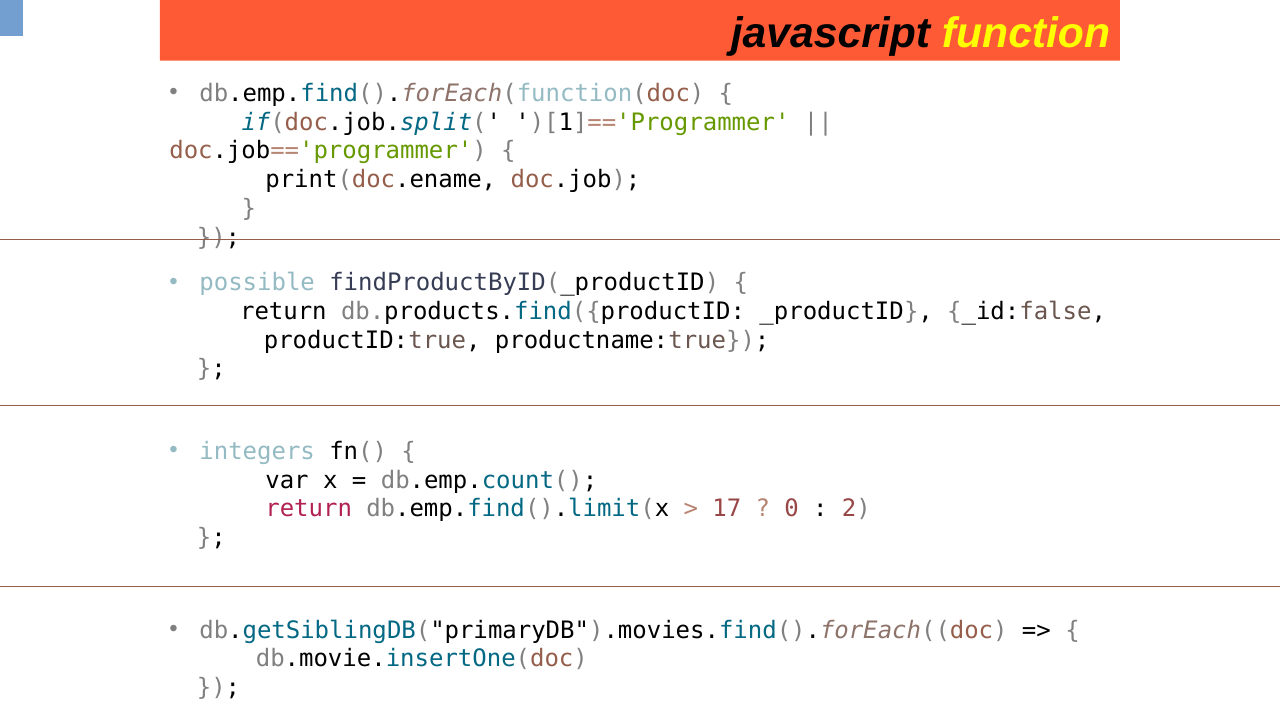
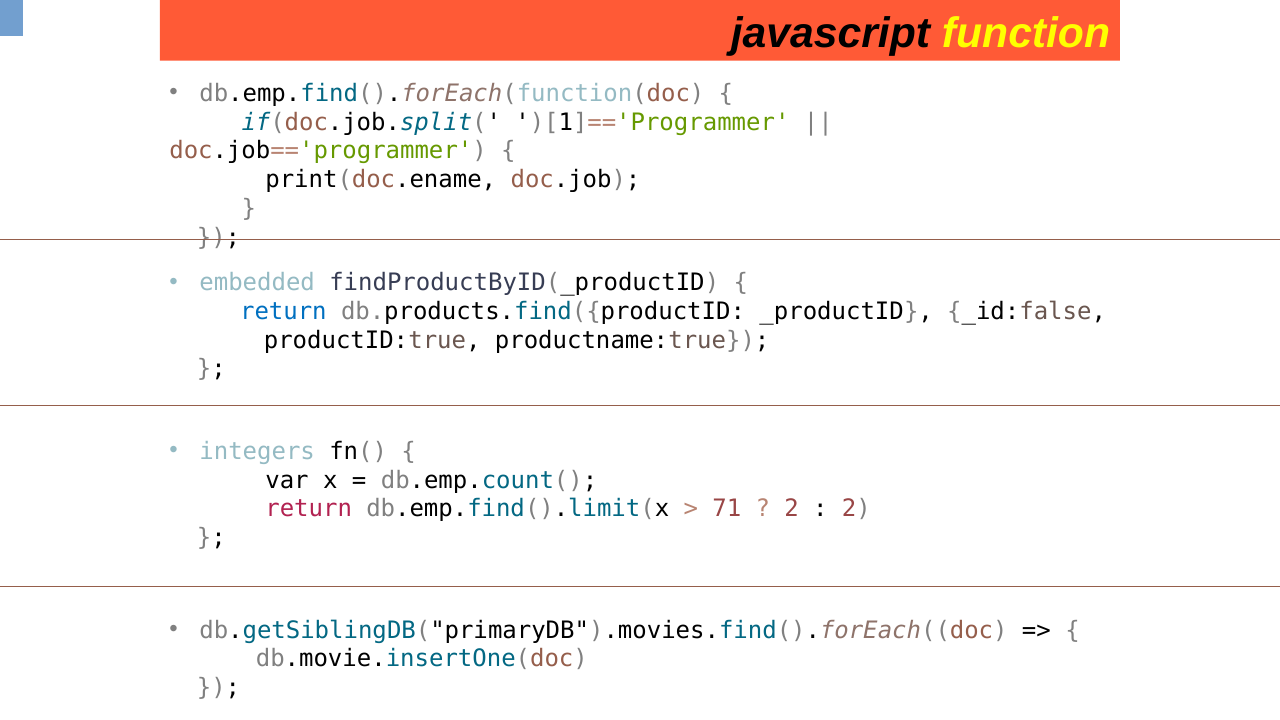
possible: possible -> embedded (257, 282)
return colour: black -> blue (283, 311)
17: 17 -> 71 (727, 509)
0: 0 -> 2 (792, 509)
